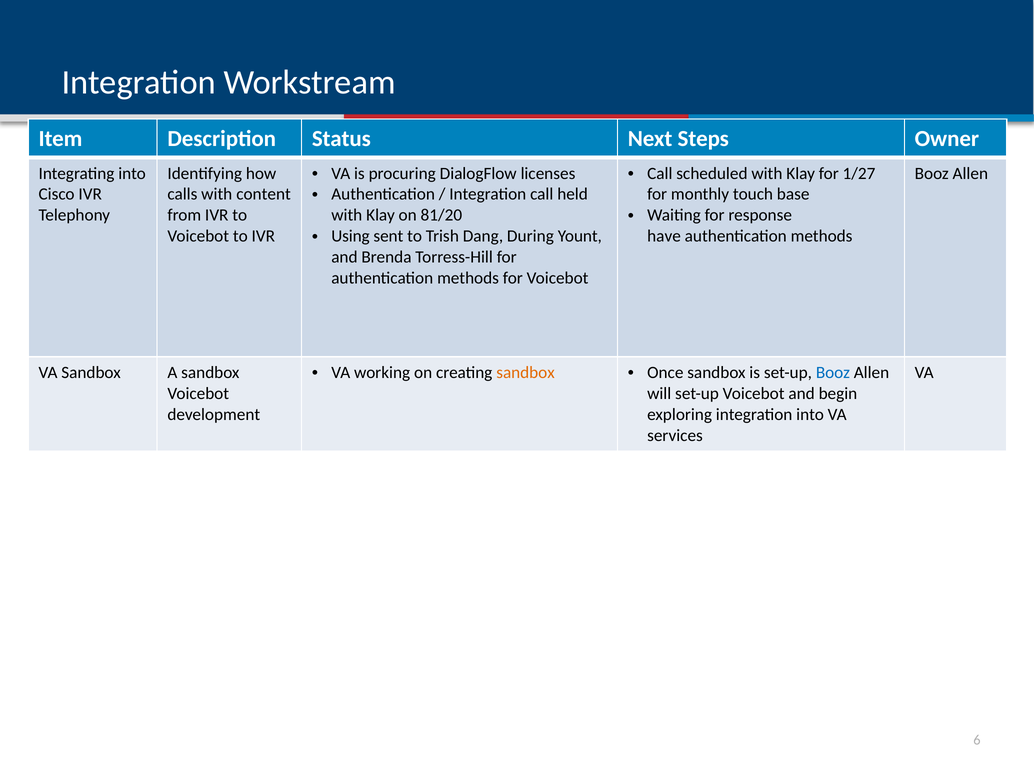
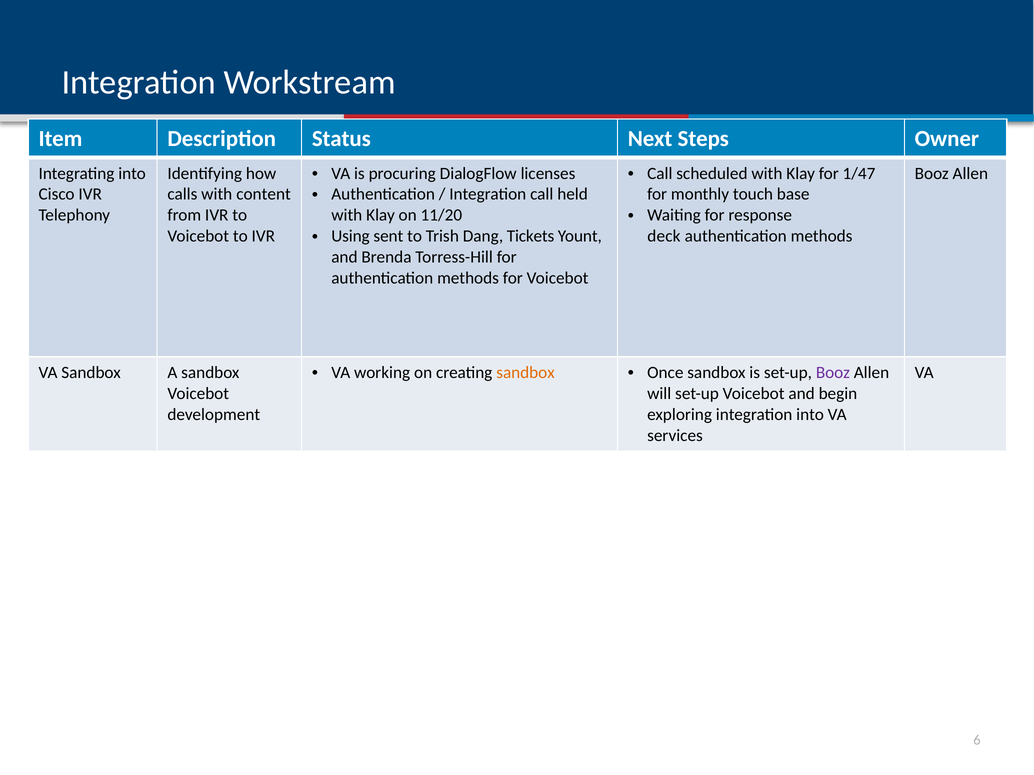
1/27: 1/27 -> 1/47 (859, 173)
81/20: 81/20 -> 11/20 (441, 215)
During: During -> Tickets (531, 236)
have: have -> deck (664, 236)
Booz colour: blue -> purple (833, 373)
